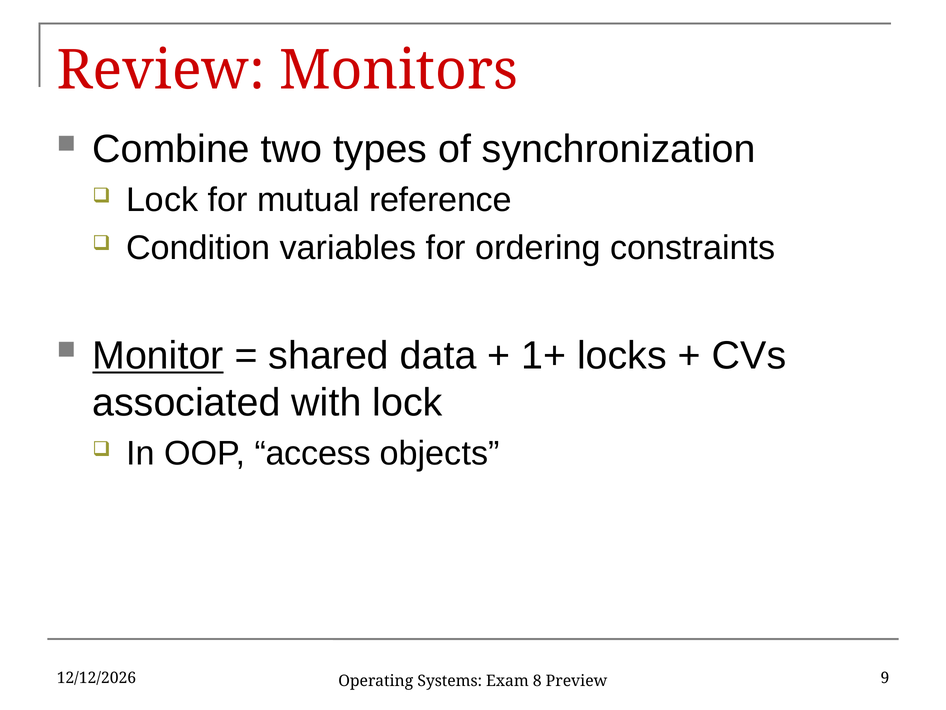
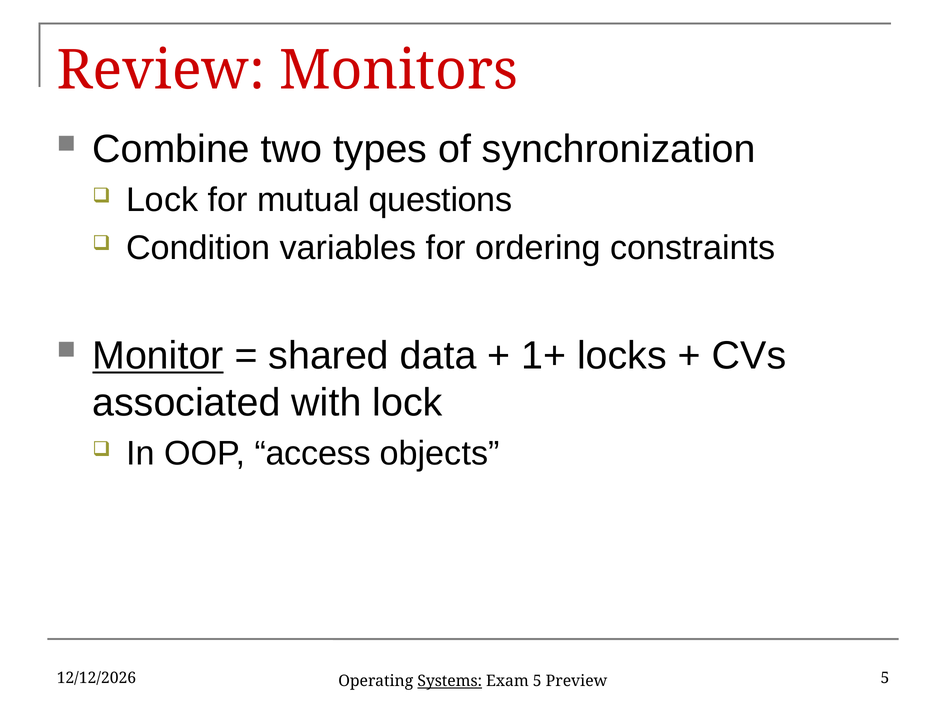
reference: reference -> questions (440, 200)
9: 9 -> 5 (885, 678)
Systems underline: none -> present (450, 681)
Exam 8: 8 -> 5 (537, 681)
